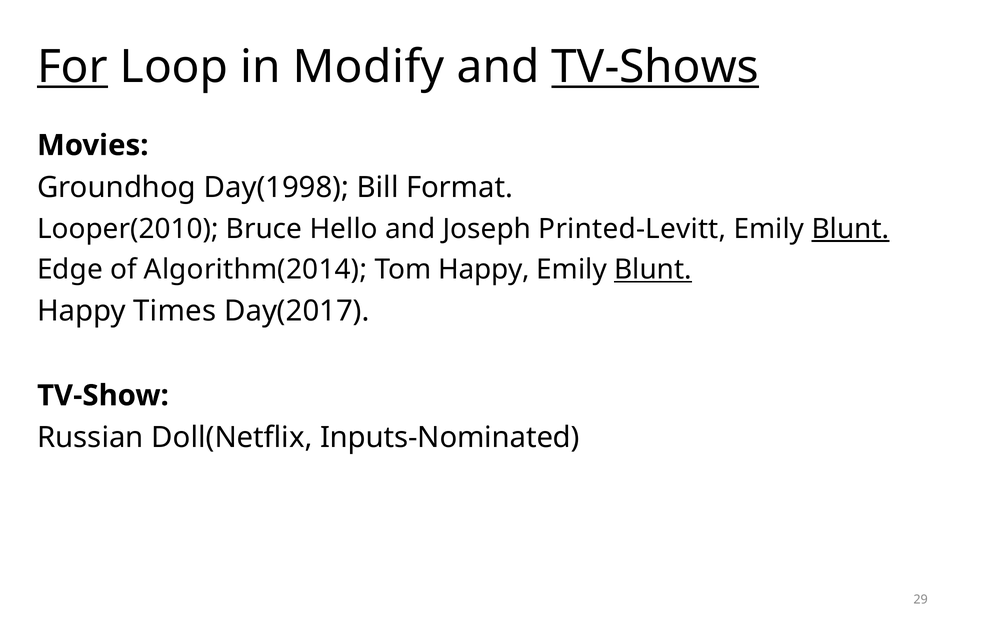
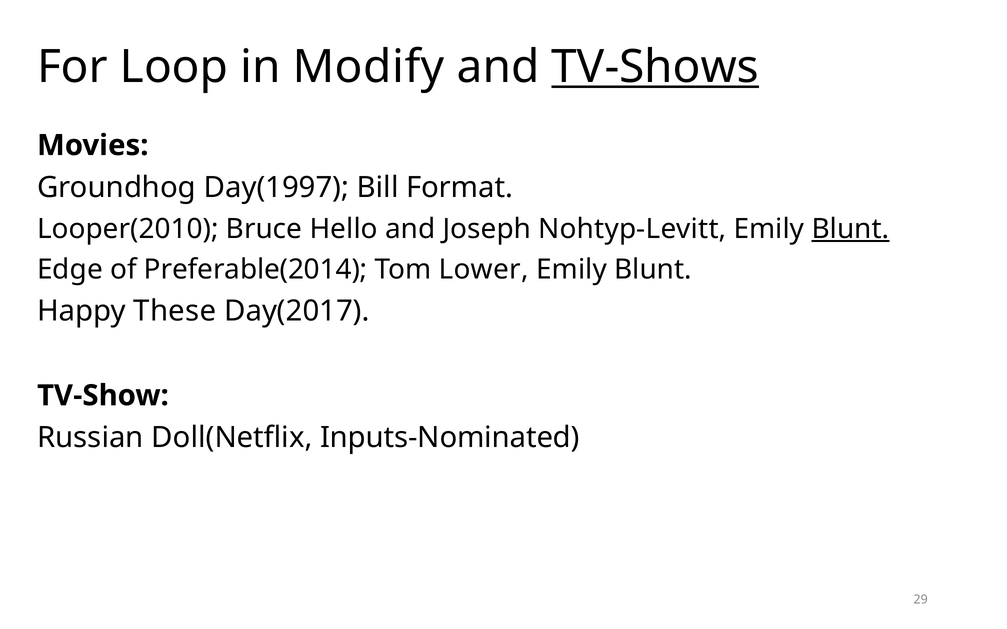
For underline: present -> none (73, 67)
Day(1998: Day(1998 -> Day(1997 (276, 188)
Printed-Levitt: Printed-Levitt -> Nohtyp-Levitt (632, 229)
Algorithm(2014: Algorithm(2014 -> Preferable(2014 (256, 270)
Tom Happy: Happy -> Lower (484, 270)
Blunt underline: present -> none (653, 270)
Times: Times -> These (175, 311)
